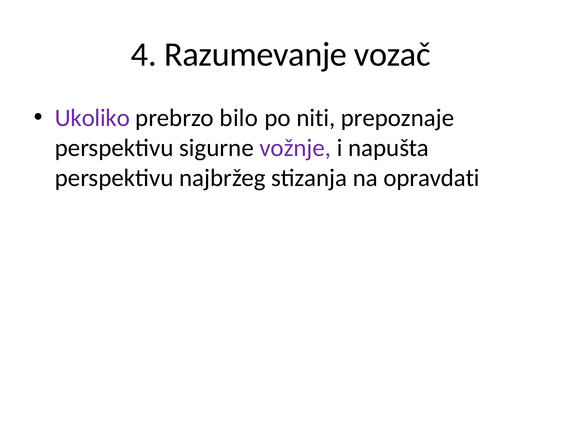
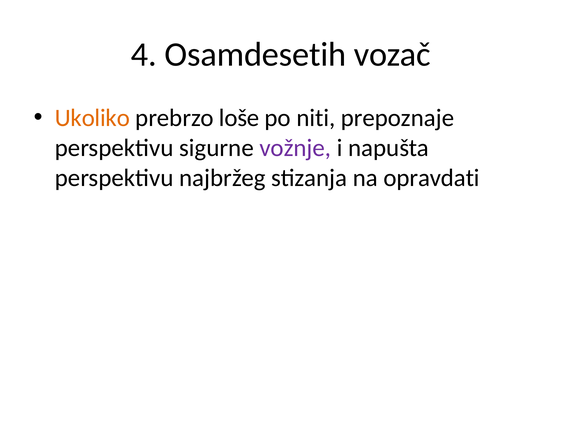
Razumevanje: Razumevanje -> Osamdesetih (255, 54)
Ukoliko colour: purple -> orange (92, 118)
bilo: bilo -> loše (239, 118)
